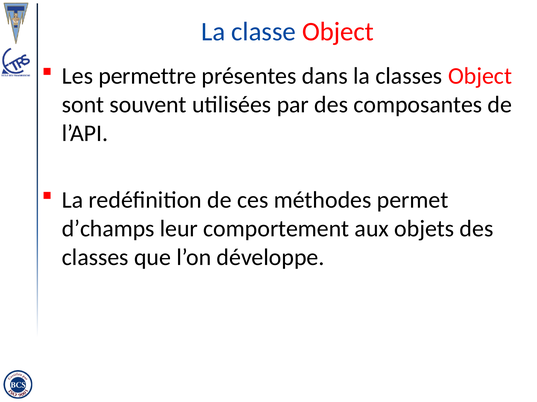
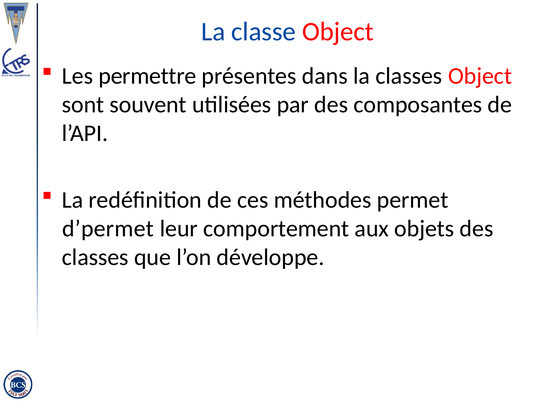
d’champs: d’champs -> d’permet (108, 229)
